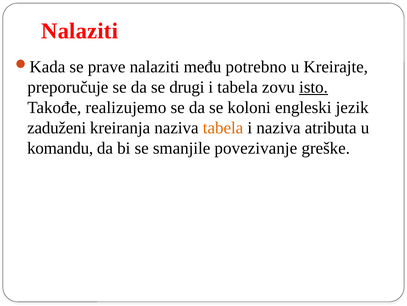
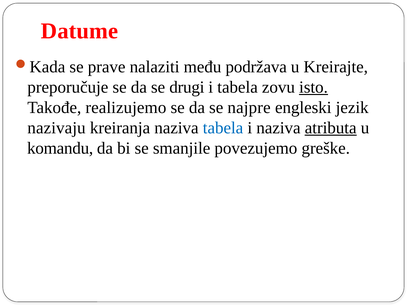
Nalaziti: Nalaziti -> Datume (80, 31)
potrebno: potrebno -> podržava (256, 67)
koloni: koloni -> najpre (249, 107)
zaduženi: zaduženi -> nazivaju (57, 128)
tabela colour: orange -> blue (223, 128)
atributa underline: none -> present (331, 128)
povezivanje: povezivanje -> povezujemo (256, 148)
